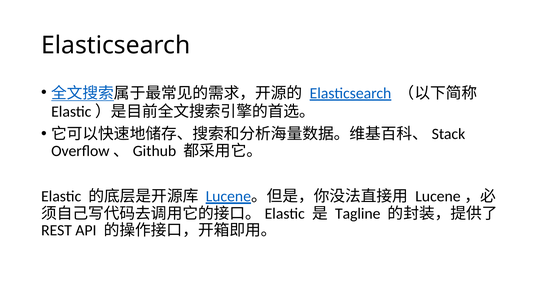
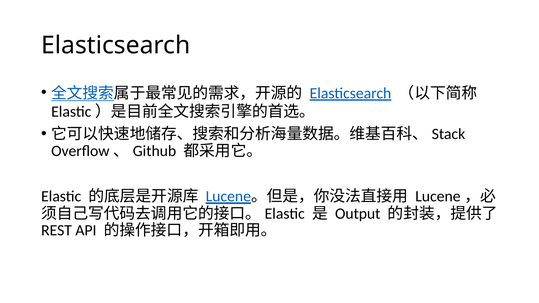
Tagline: Tagline -> Output (358, 214)
